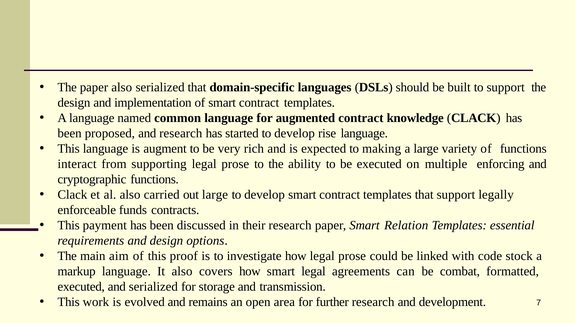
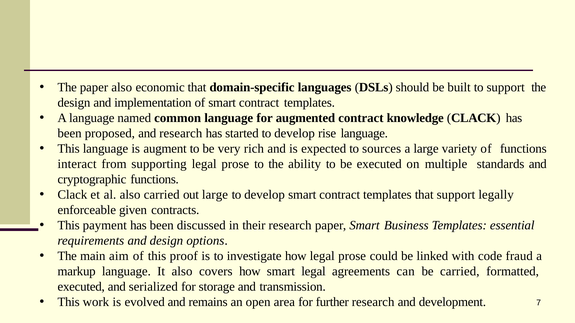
also serialized: serialized -> economic (160, 87)
making: making -> sources (382, 149)
enforcing: enforcing -> standards (501, 164)
funds: funds -> given (133, 210)
Relation: Relation -> Business (406, 226)
stock: stock -> fraud (519, 256)
be combat: combat -> carried (460, 272)
